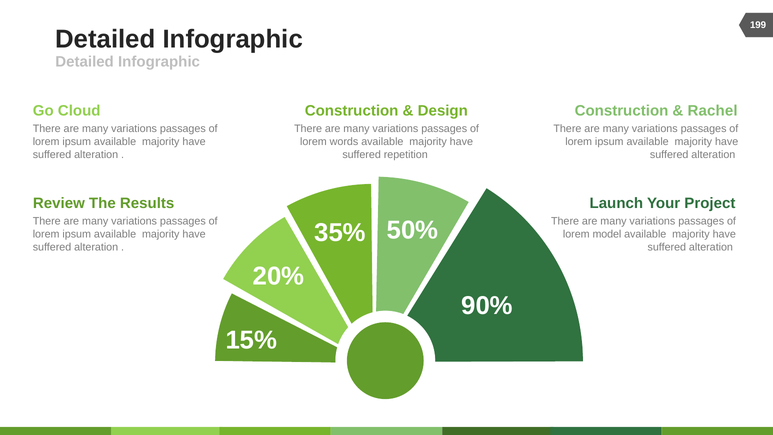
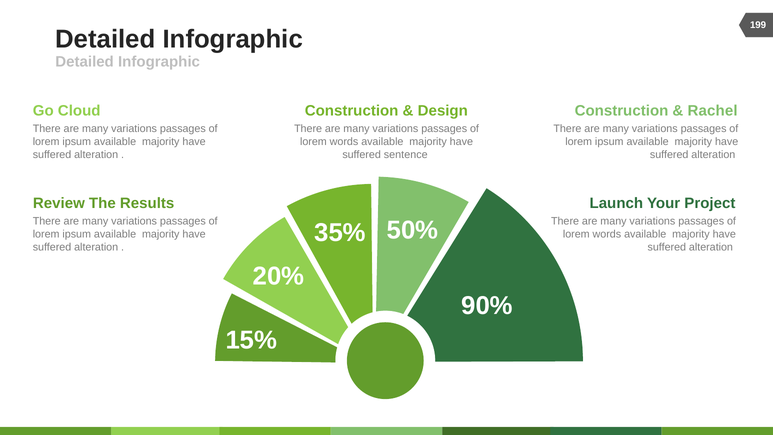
repetition: repetition -> sentence (406, 154)
model: model -> words (607, 234)
